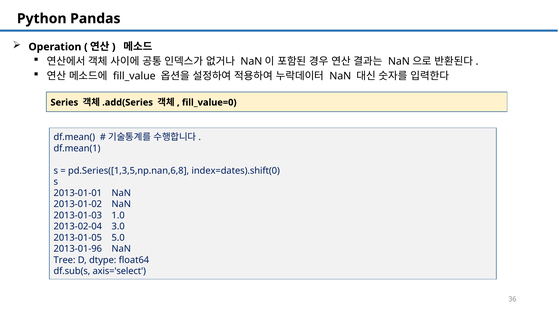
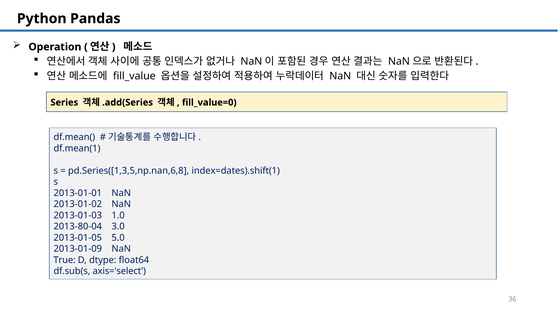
index=dates).shift(0: index=dates).shift(0 -> index=dates).shift(1 (236, 171)
2013-02-04: 2013-02-04 -> 2013-80-04 (78, 227)
2013-01-96: 2013-01-96 -> 2013-01-09 (78, 249)
Tree: Tree -> True (65, 260)
